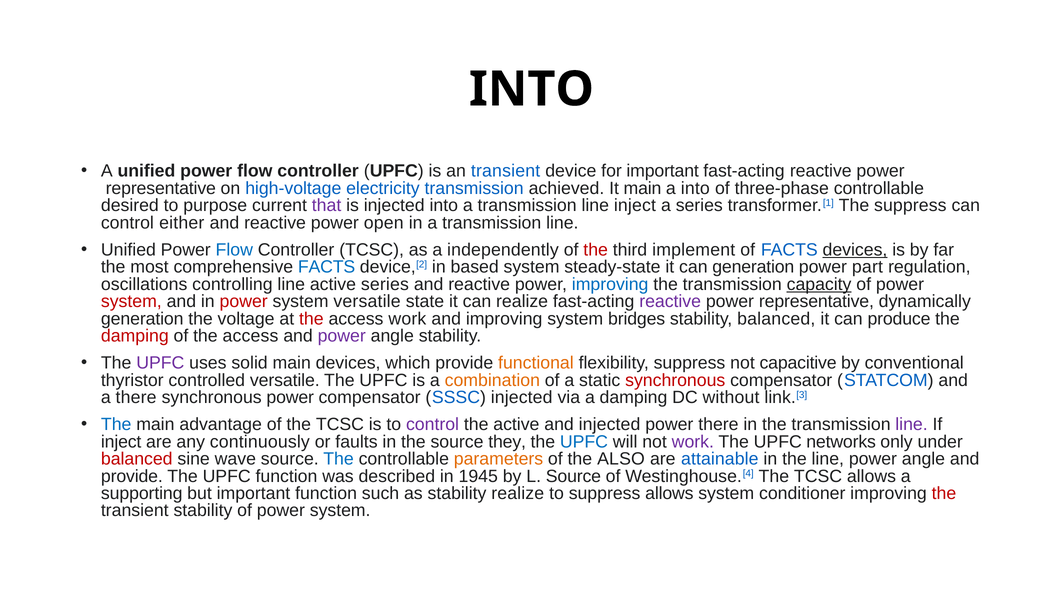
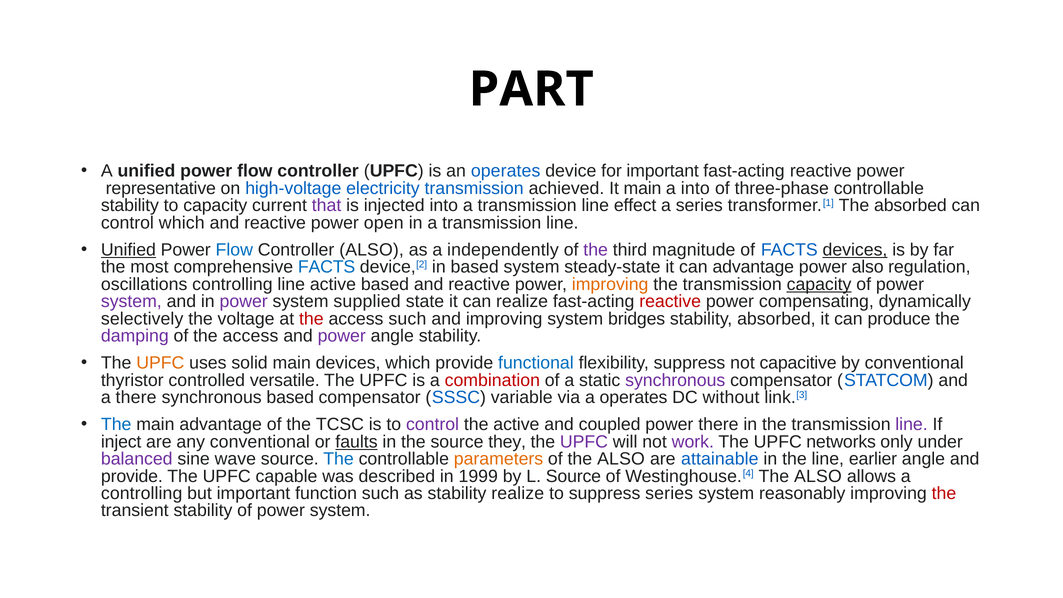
INTO: INTO -> PART (531, 89)
an transient: transient -> operates (506, 171)
desired: desired -> stability (130, 205)
to purpose: purpose -> capacity (215, 205)
line inject: inject -> effect (635, 205)
The suppress: suppress -> absorbed (910, 205)
control either: either -> which (182, 223)
Unified underline: none -> present (128, 250)
Controller TCSC: TCSC -> ALSO (372, 250)
the colour: red -> purple (596, 250)
implement: implement -> magnitude (694, 250)
can generation: generation -> advantage (753, 267)
power part: part -> also (868, 267)
active series: series -> based (385, 284)
improving colour: blue -> orange (610, 284)
system colour: red -> purple (131, 301)
power colour: red -> purple (244, 301)
system versatile: versatile -> supplied (367, 301)
reactive colour: purple -> red (670, 301)
representative: representative -> compensating (816, 301)
generation: generation -> selectively (142, 319)
access work: work -> such (407, 319)
stability balanced: balanced -> absorbed (776, 319)
damping colour: red -> purple (135, 336)
UPFC colour: purple -> orange (160, 363)
functional colour: orange -> blue (536, 363)
combination colour: orange -> red (492, 380)
synchronous colour: red -> purple (675, 380)
synchronous power: power -> based (290, 397)
SSSC injected: injected -> variable (522, 397)
a damping: damping -> operates (634, 397)
and injected: injected -> coupled (610, 425)
any continuously: continuously -> conventional (260, 442)
faults underline: none -> present (356, 442)
UPFC colour: blue -> purple (584, 442)
balanced colour: red -> purple (137, 459)
line power: power -> earlier (873, 459)
UPFC function: function -> capable (286, 476)
1945: 1945 -> 1999 (478, 476)
Westinghouse.[4 The TCSC: TCSC -> ALSO (818, 476)
supporting: supporting -> controlling (142, 493)
suppress allows: allows -> series (669, 493)
conditioner: conditioner -> reasonably (802, 493)
